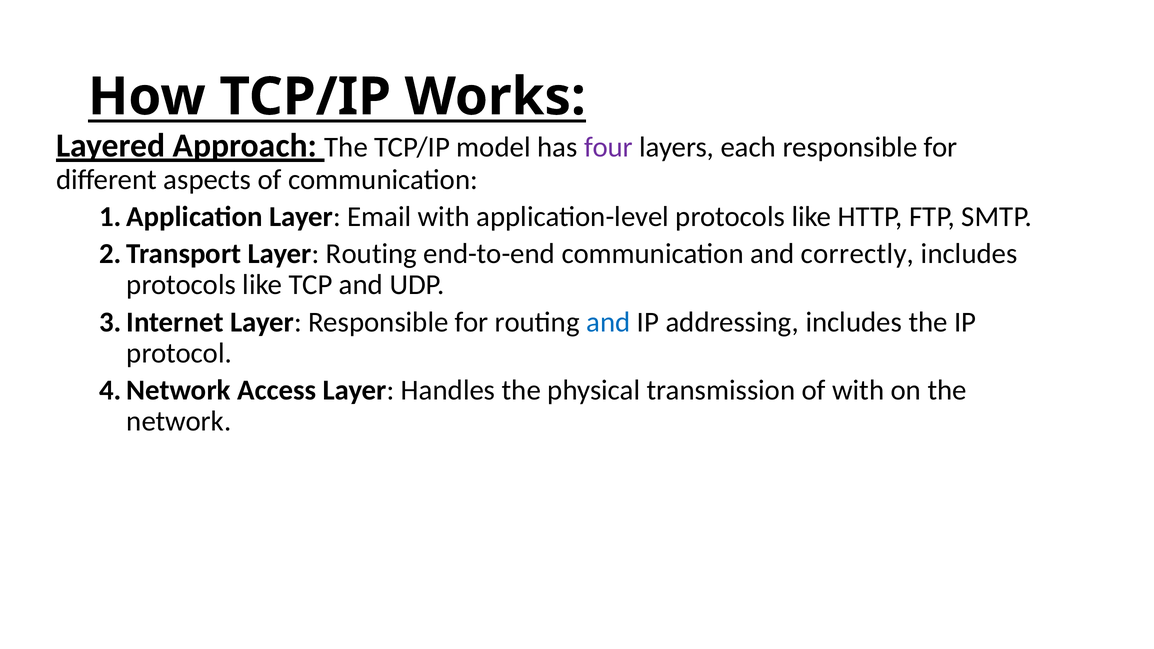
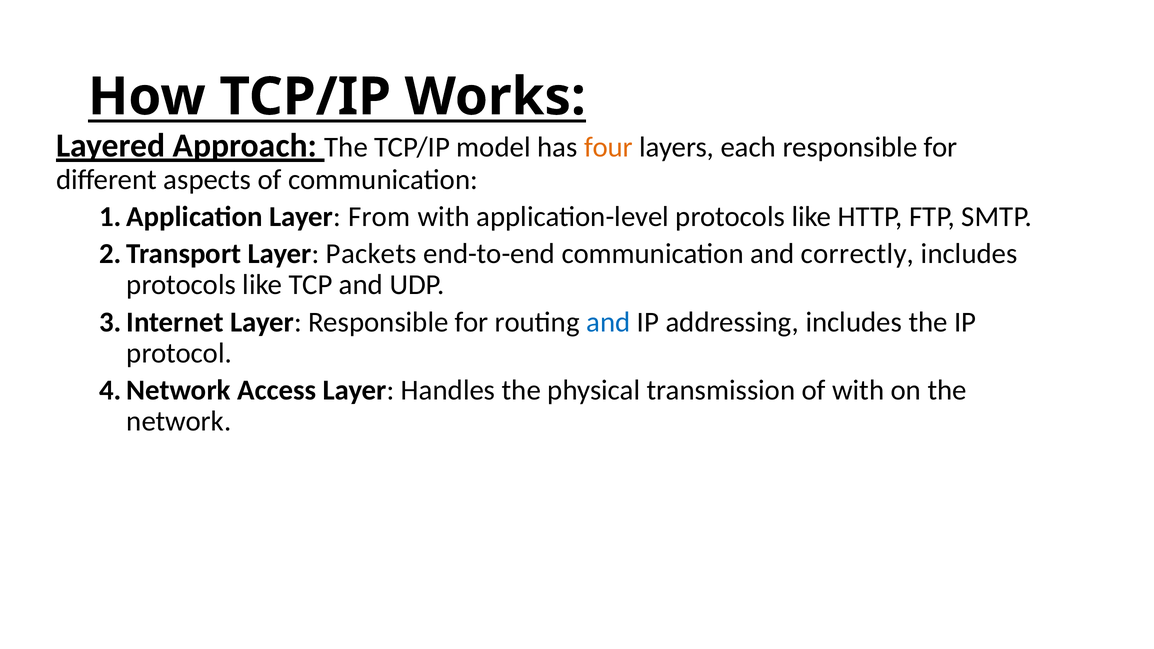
four colour: purple -> orange (608, 147)
Email: Email -> From (379, 217)
Layer Routing: Routing -> Packets (371, 254)
